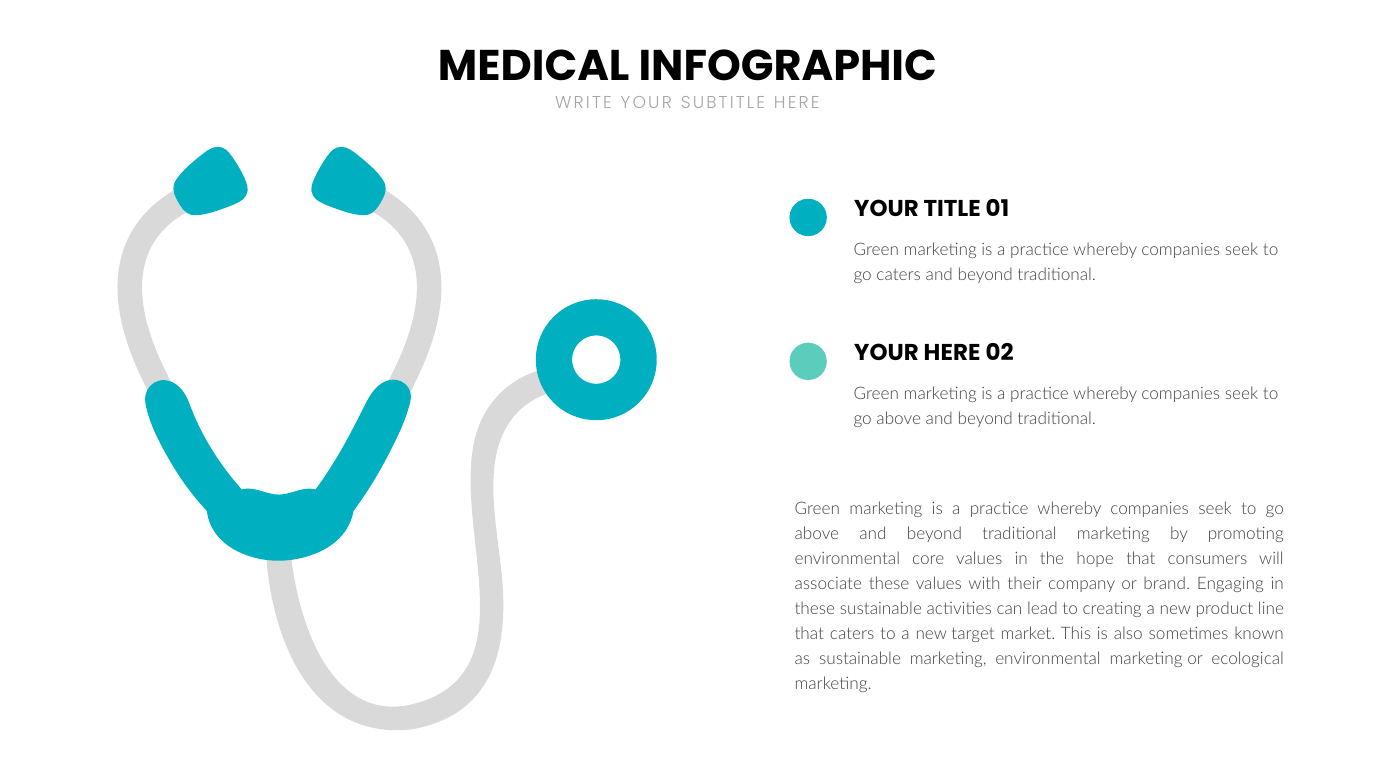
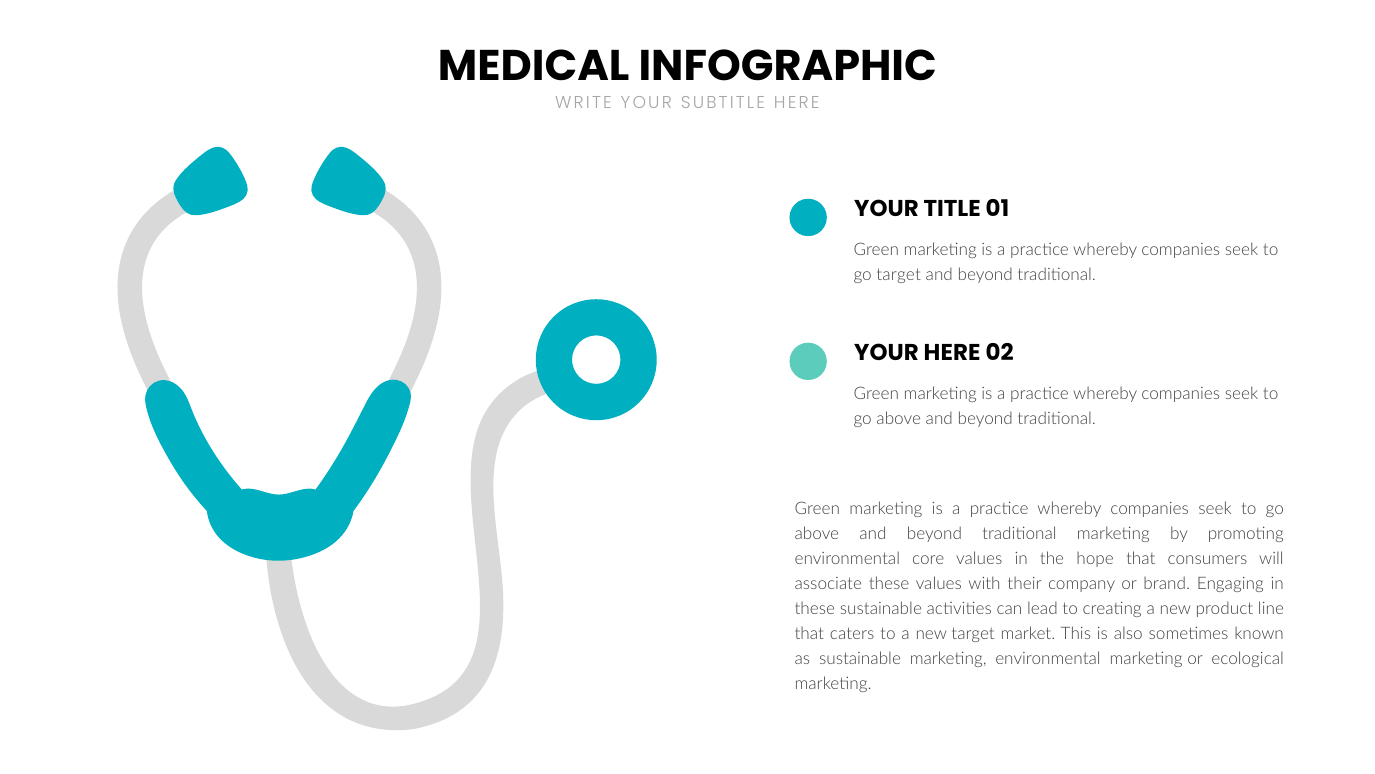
go caters: caters -> target (899, 274)
